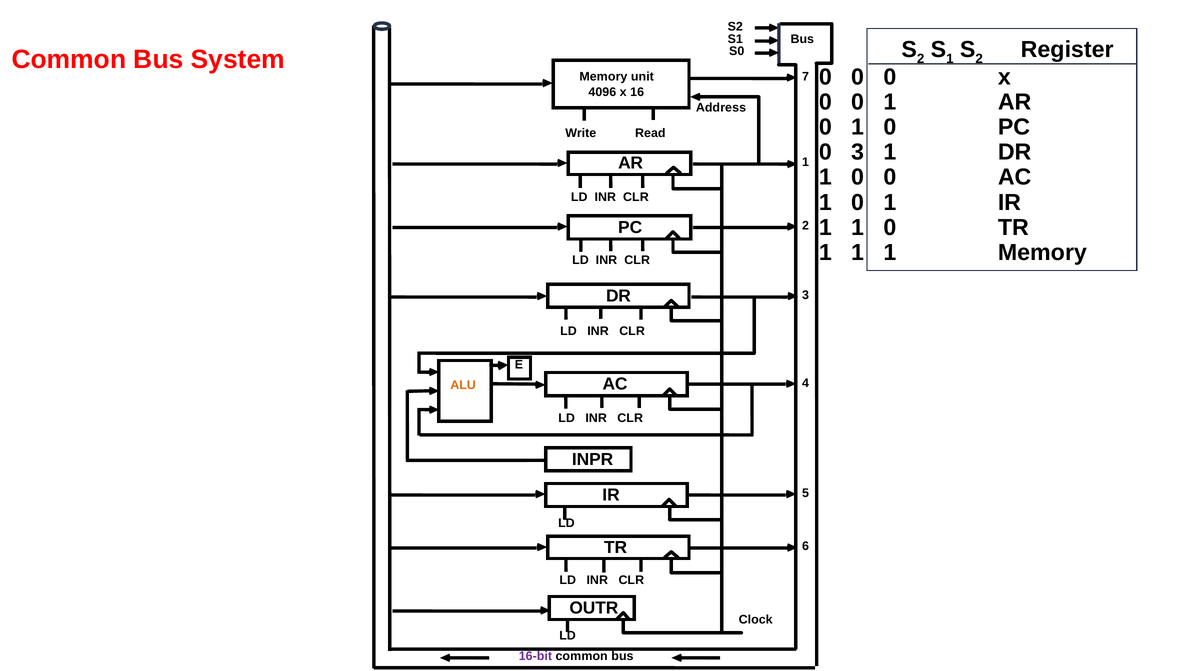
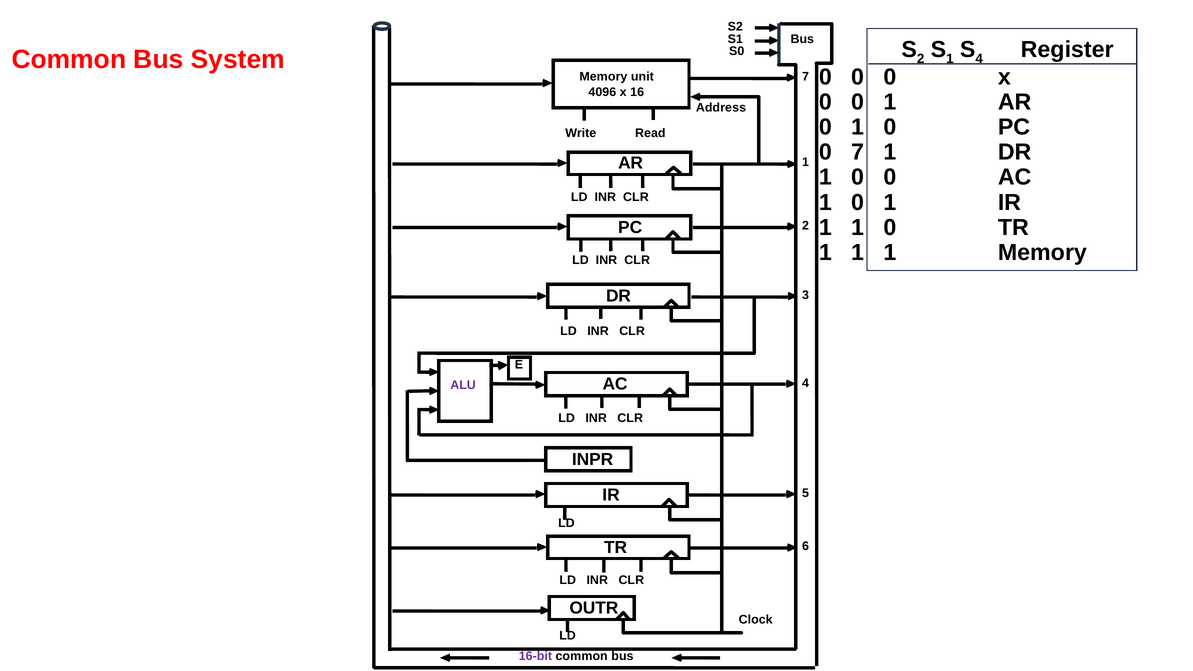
2: 2 -> 4 (979, 59)
0 3: 3 -> 7 (858, 152)
ALU colour: orange -> purple (463, 385)
